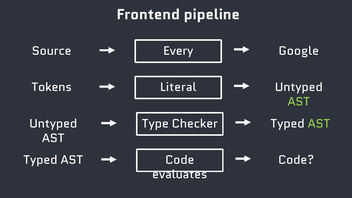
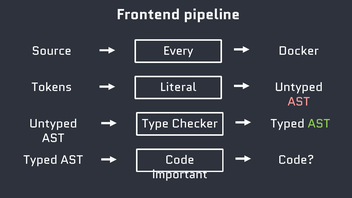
Google: Google -> Docker (299, 51)
AST colour: light green -> pink (299, 102)
evaluates: evaluates -> important (180, 174)
